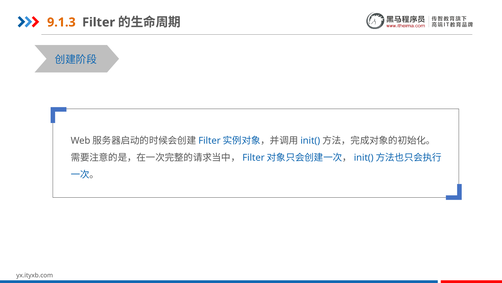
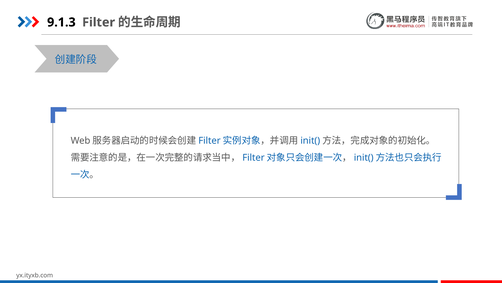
9.1.3 colour: orange -> black (61, 22)
